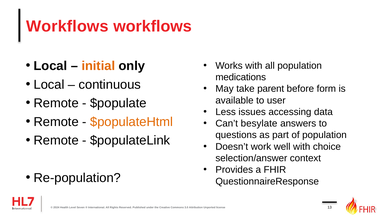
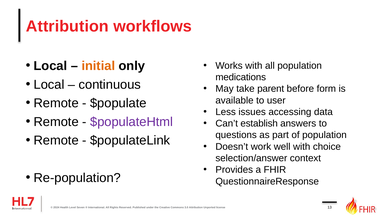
Workflows: Workflows -> Attribution (67, 26)
$populateHtml colour: orange -> purple (132, 122)
besylate: besylate -> establish (259, 124)
